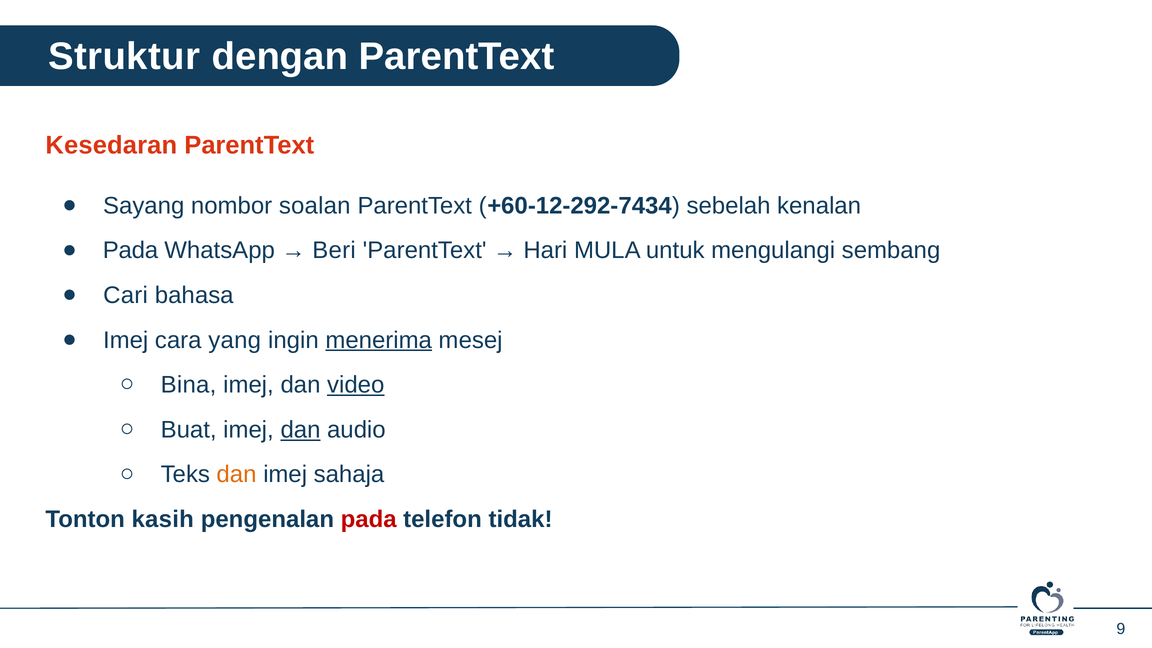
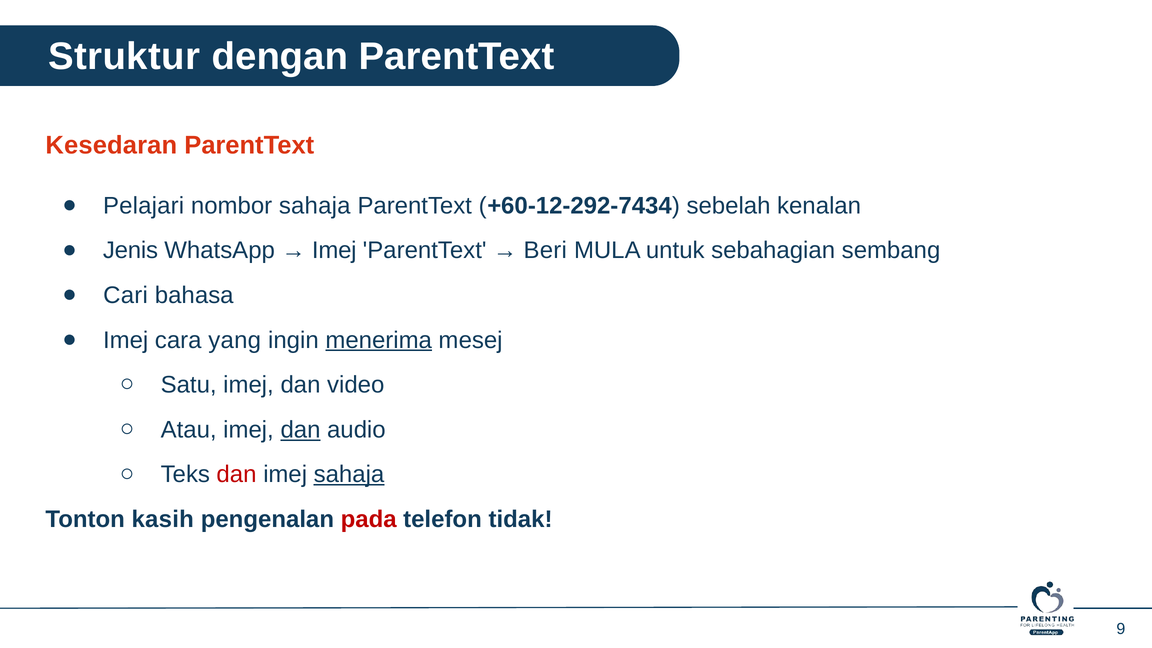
Sayang: Sayang -> Pelajari (144, 206)
nombor soalan: soalan -> sahaja (315, 206)
Pada: Pada -> Jenis (131, 251)
Beri: Beri -> Imej (334, 251)
Hari: Hari -> Beri (545, 251)
mengulangi: mengulangi -> sebahagian (773, 251)
Bina: Bina -> Satu (189, 385)
video underline: present -> none (356, 385)
Buat: Buat -> Atau (189, 430)
dan colour: orange -> red (236, 475)
sahaja underline: none -> present (349, 475)
